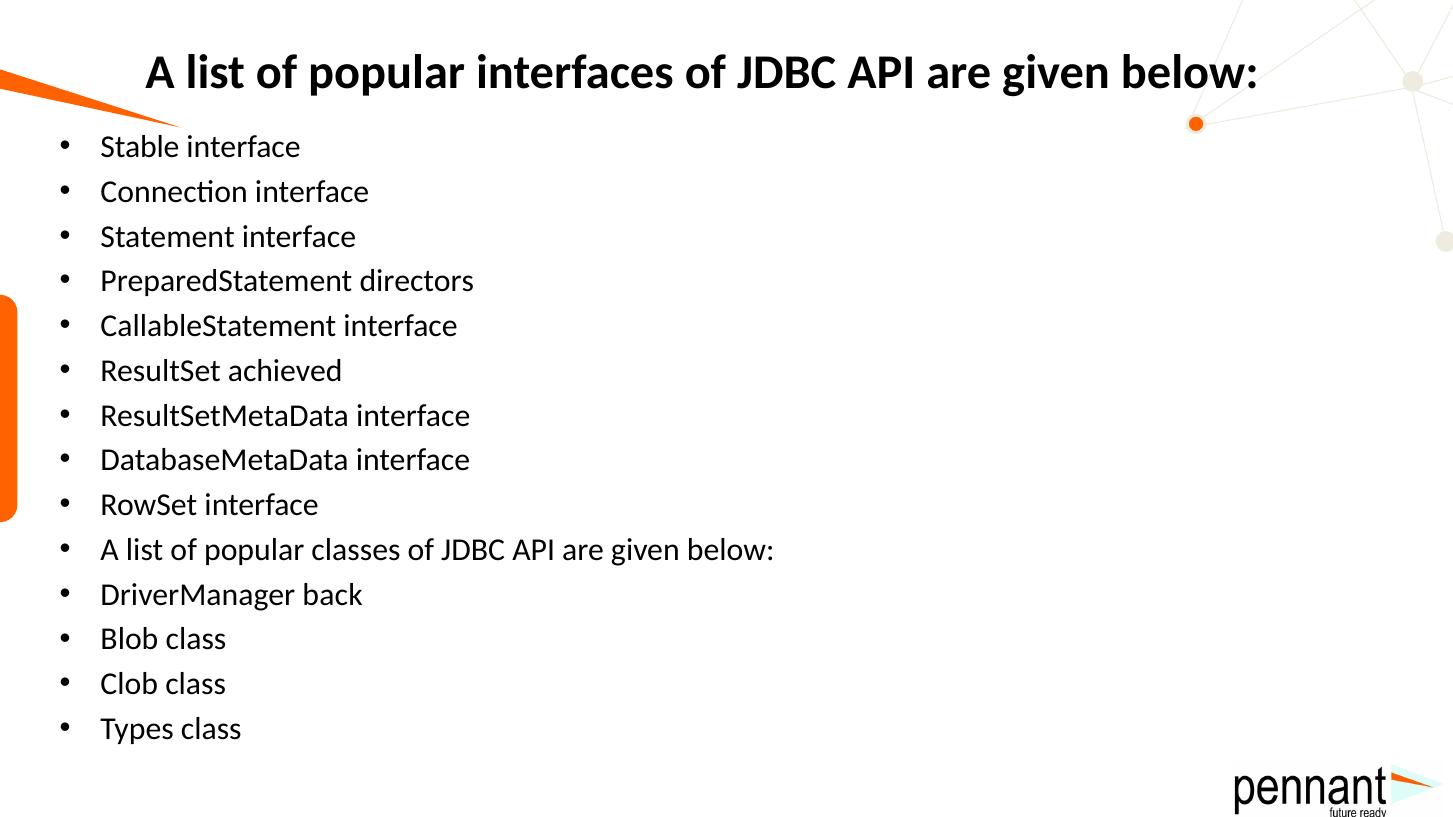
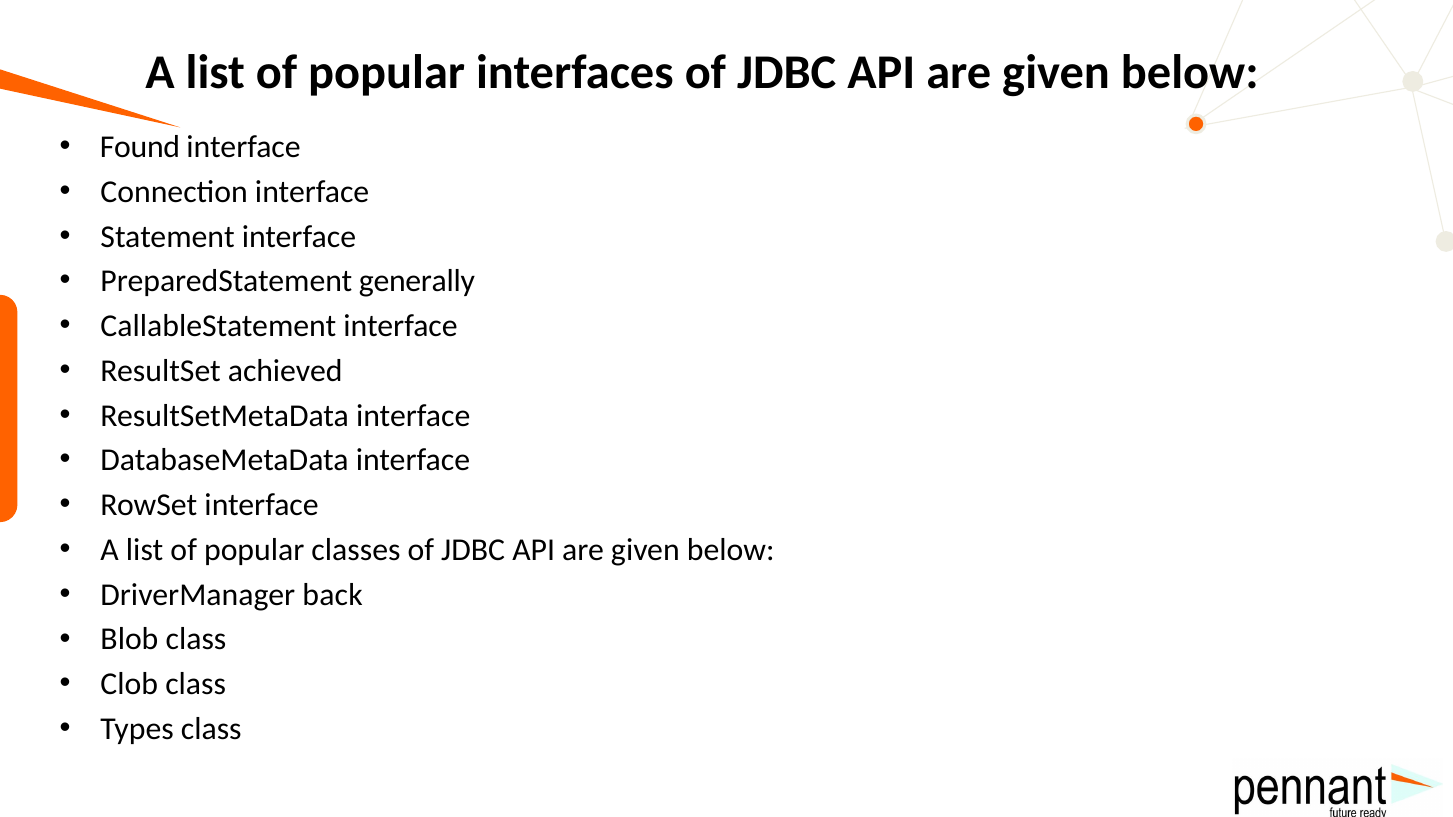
Stable: Stable -> Found (140, 147)
directors: directors -> generally (417, 281)
